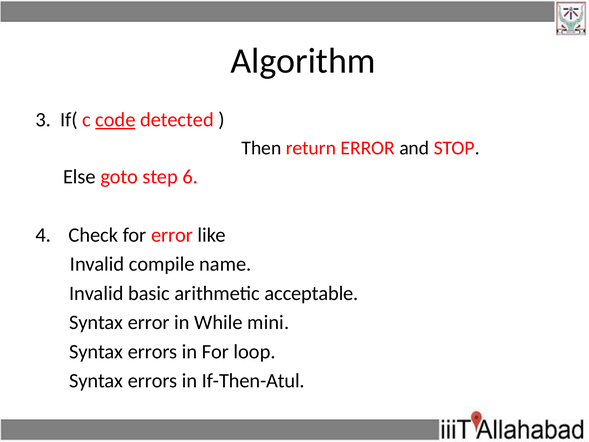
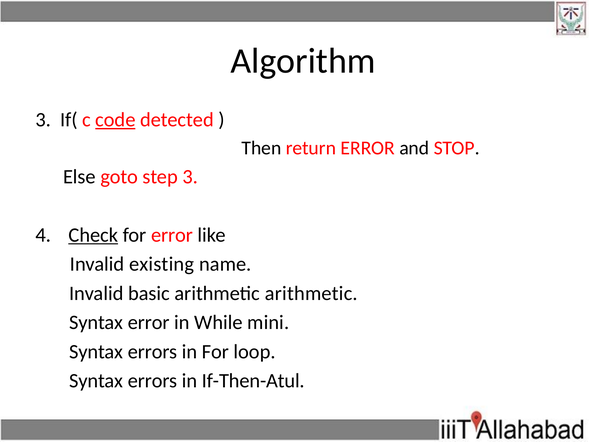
step 6: 6 -> 3 (190, 177)
Check underline: none -> present (93, 235)
compile: compile -> existing (162, 264)
arithmetic acceptable: acceptable -> arithmetic (311, 293)
